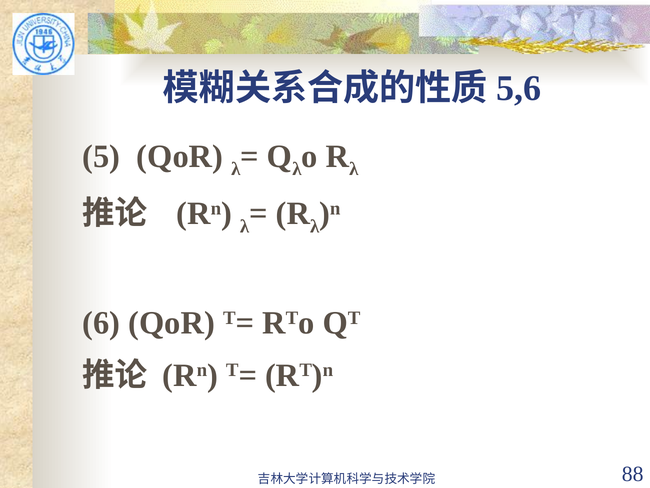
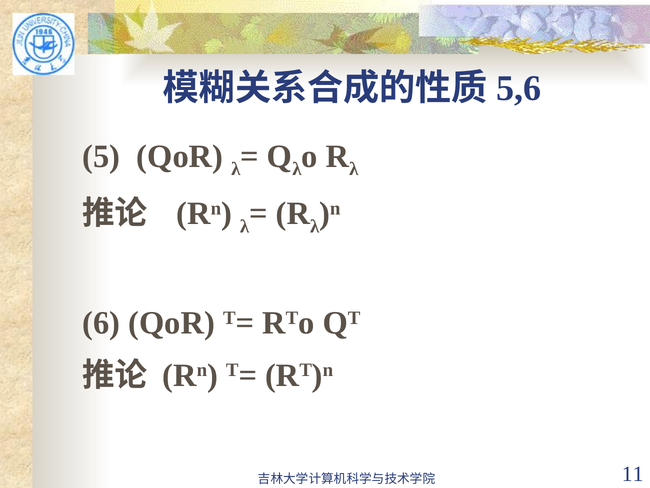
88: 88 -> 11 (633, 474)
